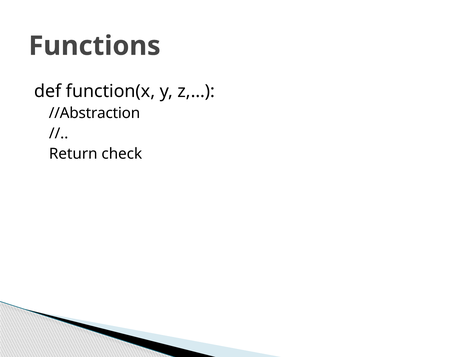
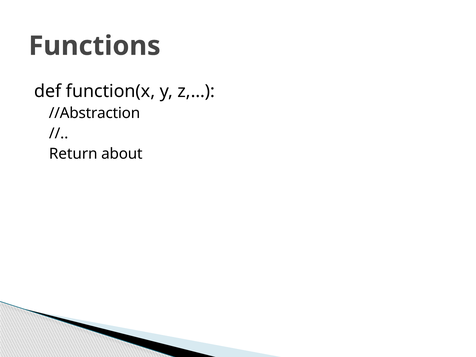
check: check -> about (122, 154)
